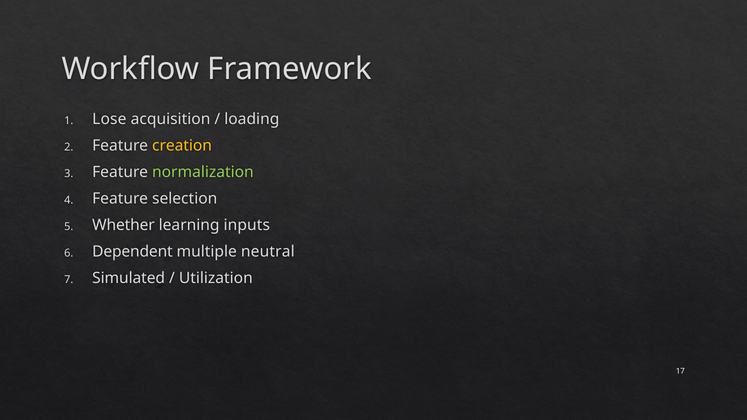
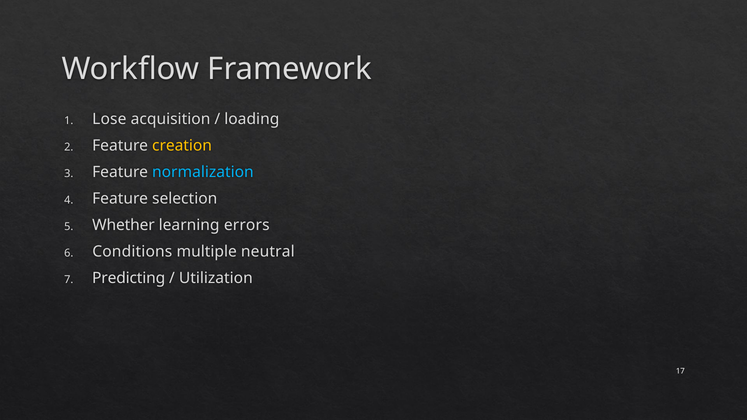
normalization colour: light green -> light blue (203, 172)
inputs: inputs -> errors (247, 225)
Dependent: Dependent -> Conditions (132, 252)
Simulated: Simulated -> Predicting (129, 278)
